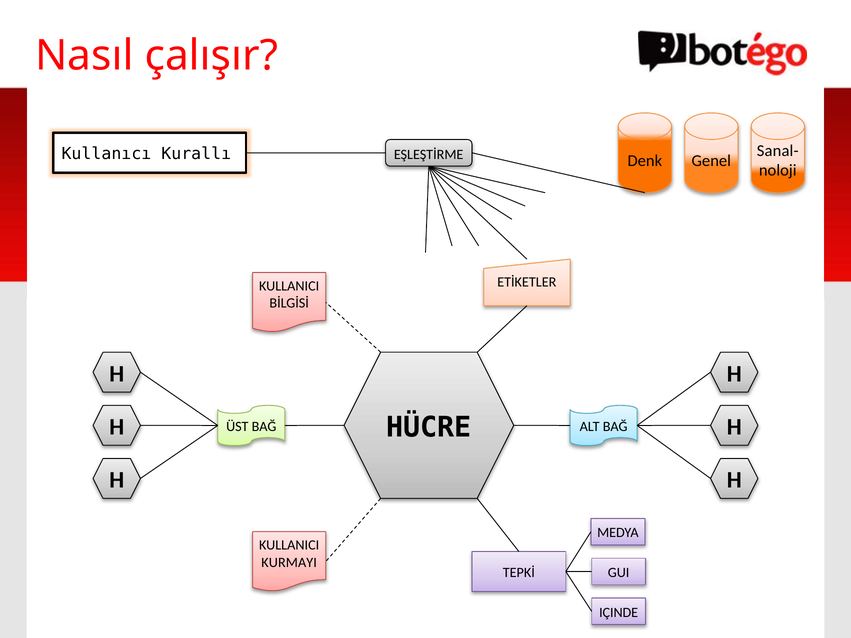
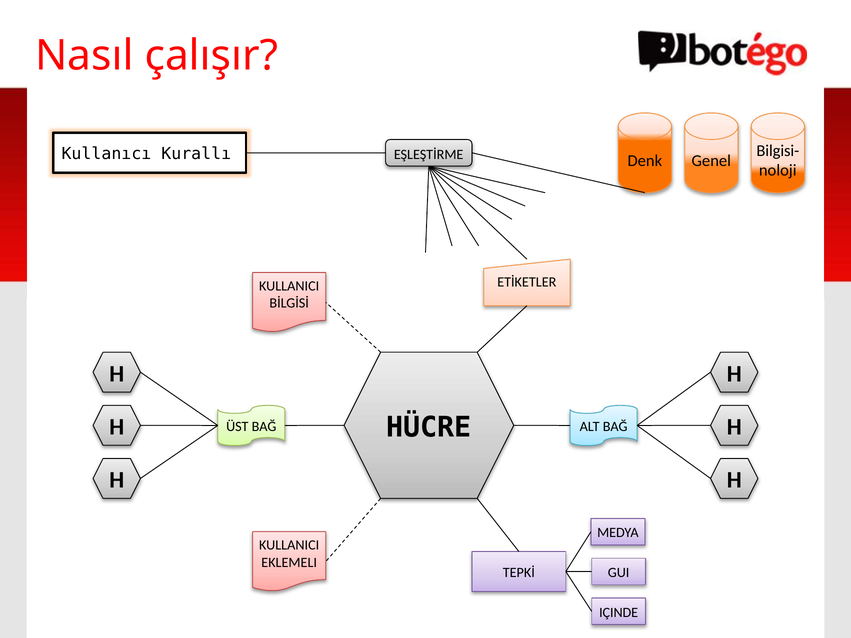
Sanal-: Sanal- -> Bilgisi- (778, 151)
KURMAYI: KURMAYI -> EKLEMELI (289, 563)
